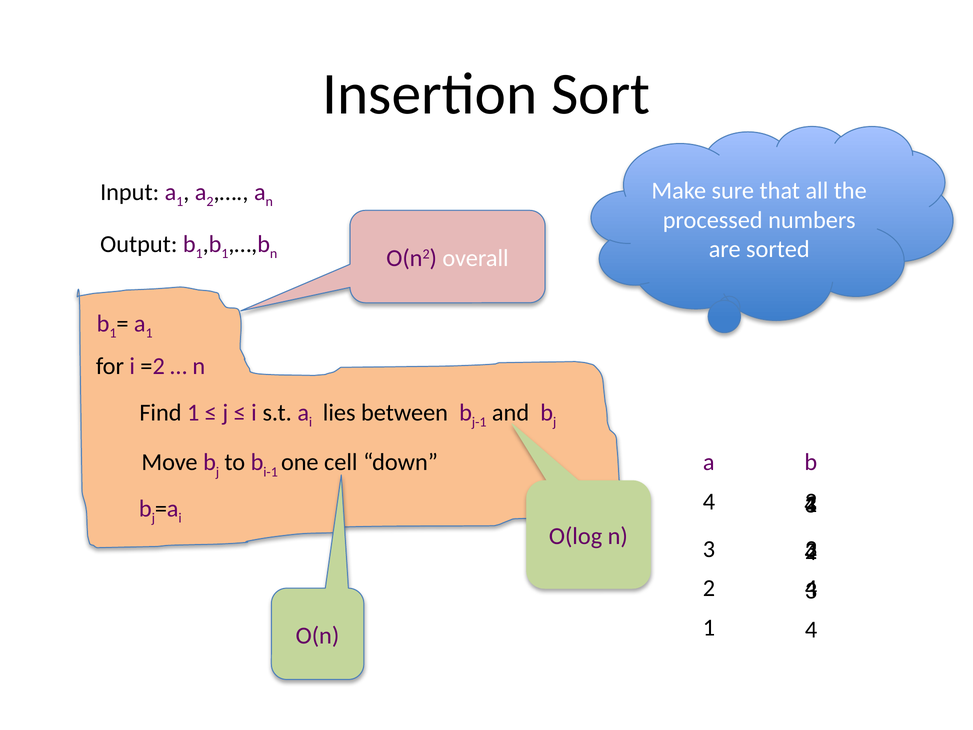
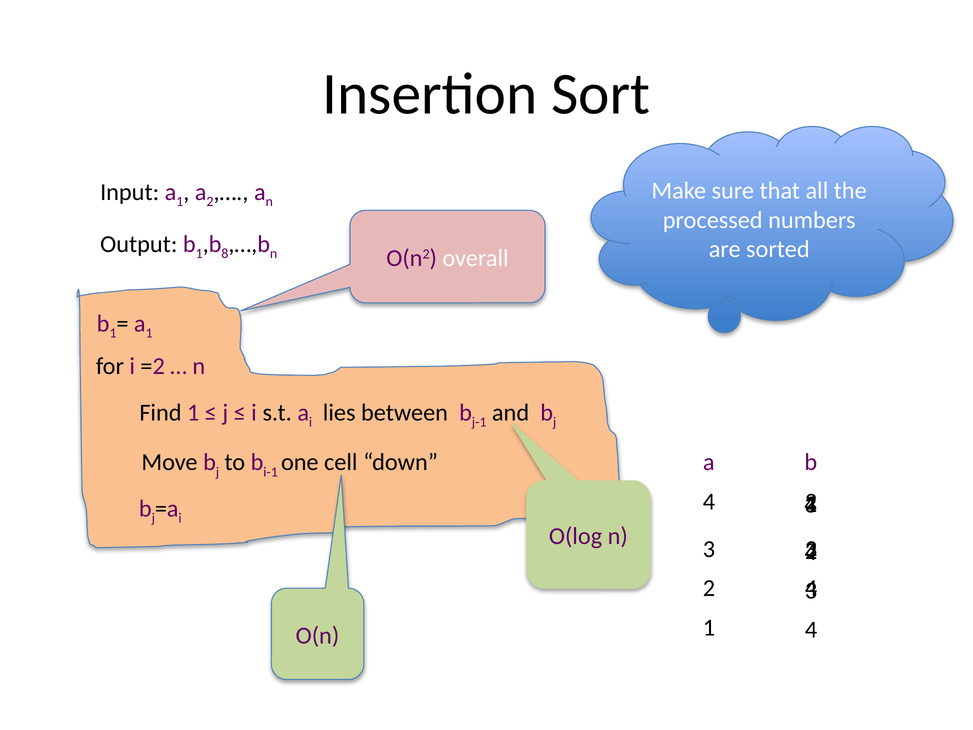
1: 1 -> 8 (225, 253)
